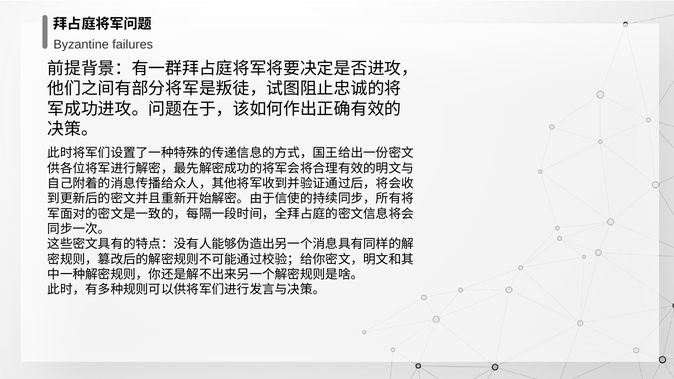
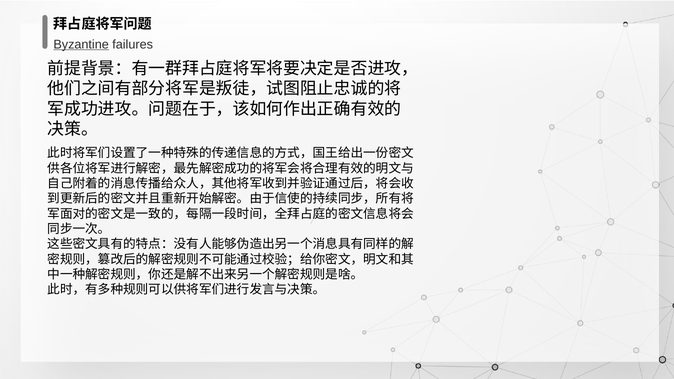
Byzantine underline: none -> present (81, 44)
